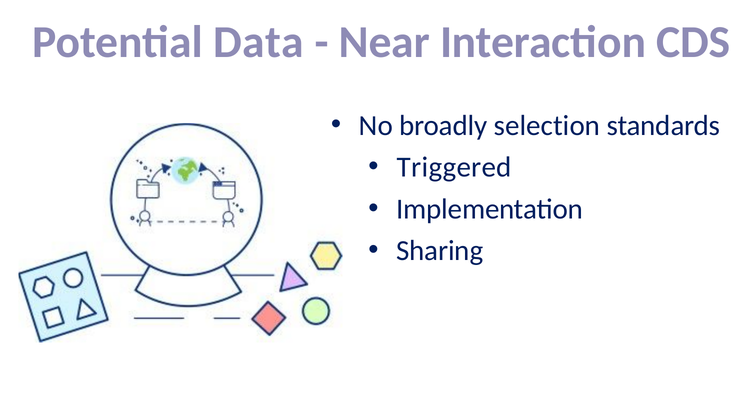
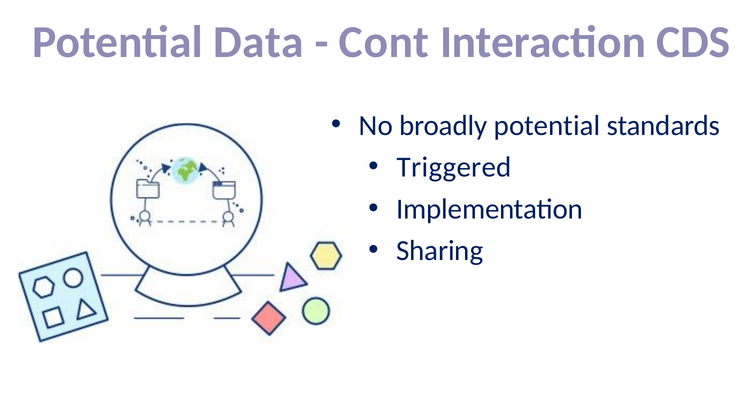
Near: Near -> Cont (384, 42)
broadly selection: selection -> potential (547, 125)
